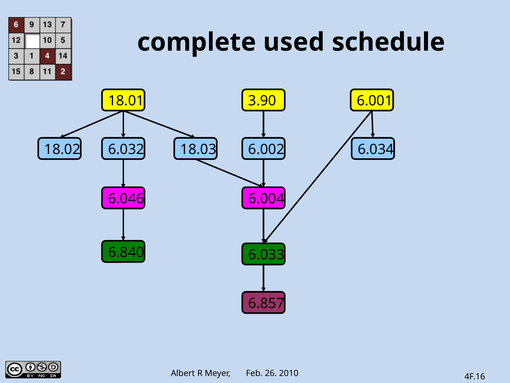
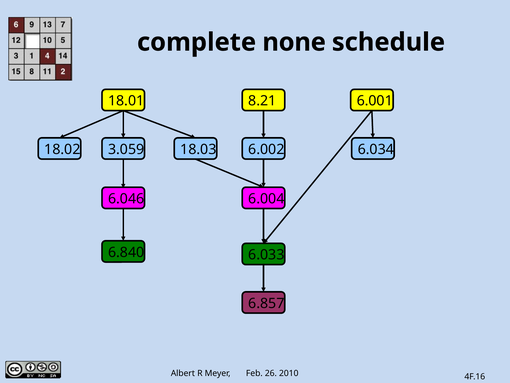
used: used -> none (294, 42)
3.90: 3.90 -> 8.21 (262, 101)
6.032: 6.032 -> 3.059 (126, 149)
